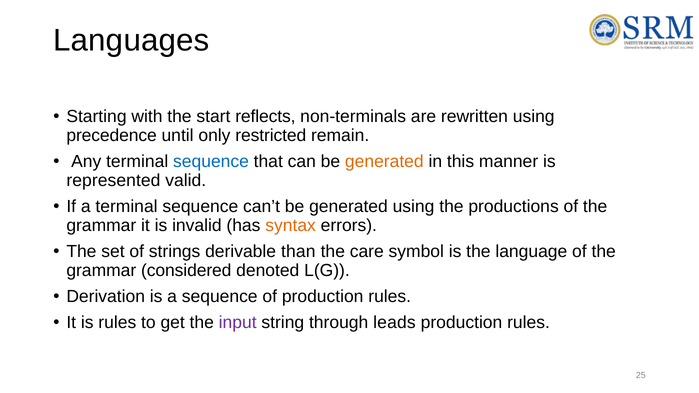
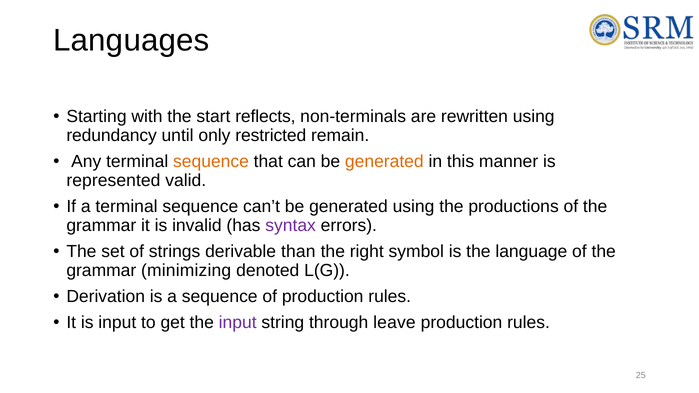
precedence: precedence -> redundancy (112, 135)
sequence colour: blue -> orange (211, 162)
syntax colour: orange -> purple (291, 226)
care: care -> right (367, 252)
considered: considered -> minimizing (186, 271)
is rules: rules -> input (117, 323)
leads: leads -> leave (394, 323)
